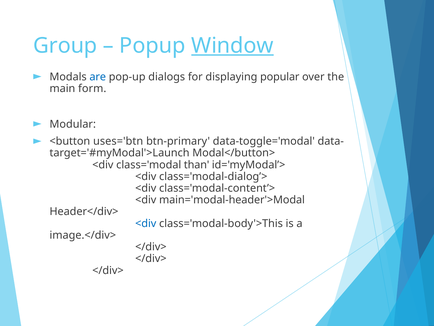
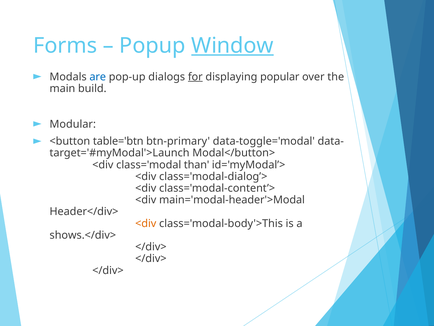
Group: Group -> Forms (65, 46)
for underline: none -> present (195, 77)
form: form -> build (92, 88)
uses='btn: uses='btn -> table='btn (118, 141)
<div colour: blue -> orange (146, 223)
image.</div>: image.</div> -> shows.</div> (83, 235)
